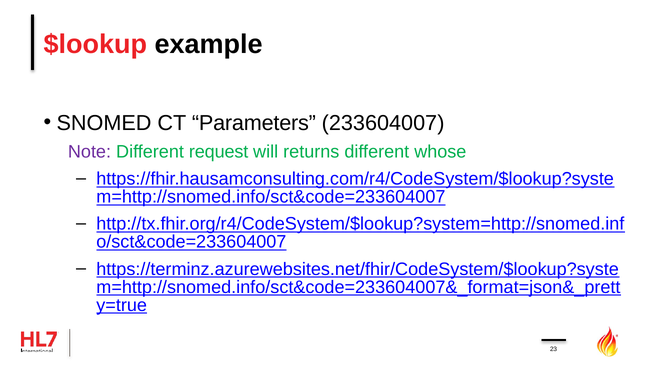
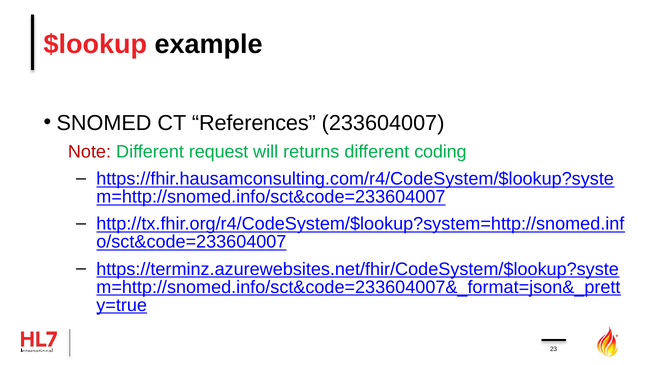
Parameters: Parameters -> References (254, 123)
Note colour: purple -> red (89, 152)
whose: whose -> coding (440, 152)
